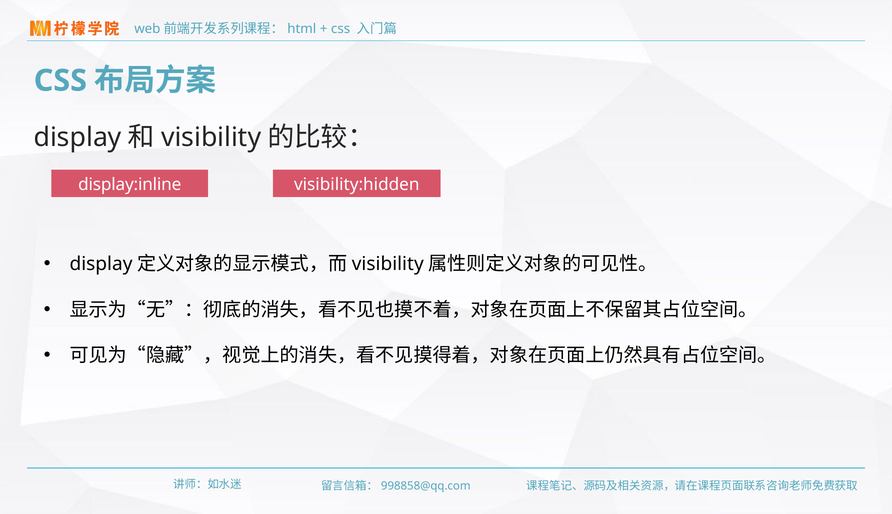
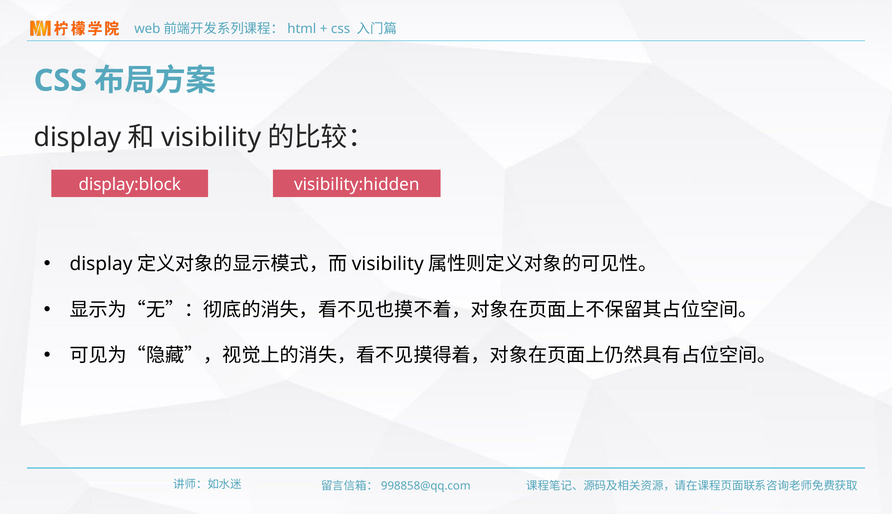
display:inline: display:inline -> display:block (130, 184)
